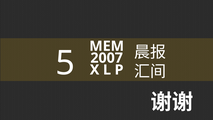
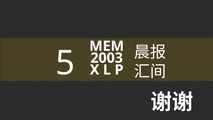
2007: 2007 -> 2003 (107, 58)
